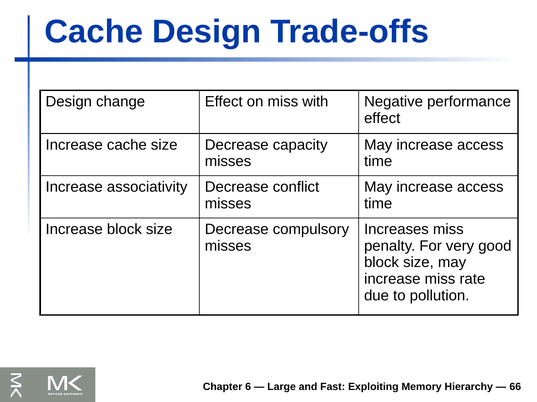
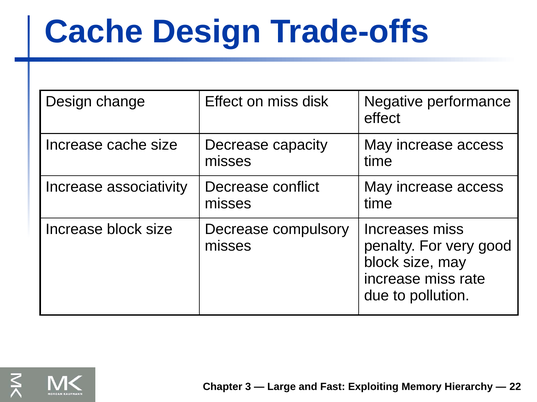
with: with -> disk (315, 102)
6: 6 -> 3 (248, 388)
66: 66 -> 22 (515, 388)
